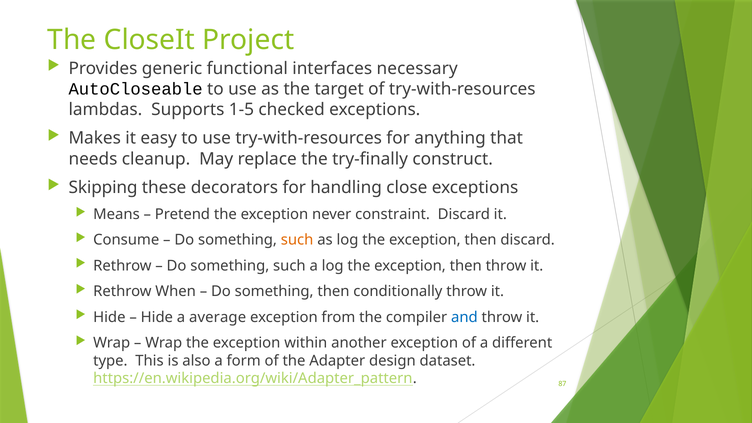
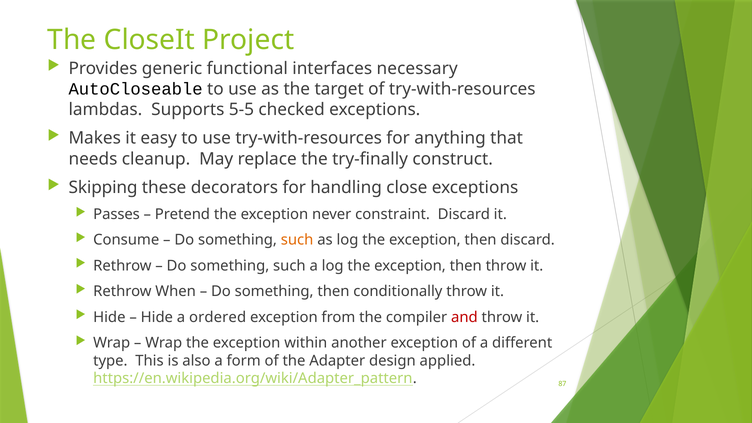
1-5: 1-5 -> 5-5 (241, 110)
Means: Means -> Passes (117, 214)
average: average -> ordered (218, 317)
and colour: blue -> red (464, 317)
dataset: dataset -> applied (448, 361)
